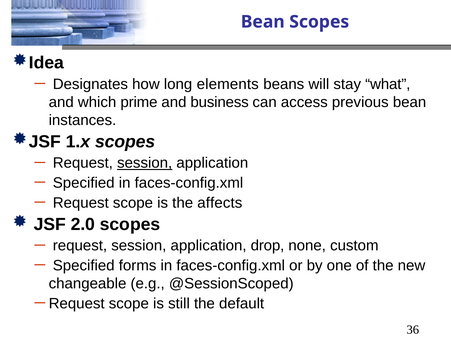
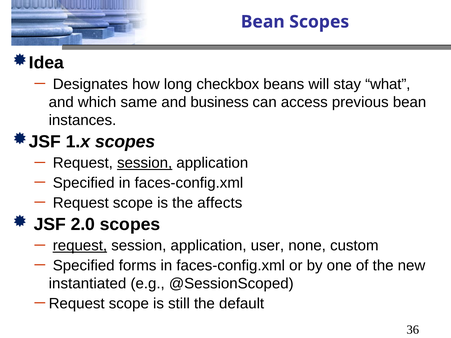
elements: elements -> checkbox (228, 84)
prime: prime -> same (139, 102)
request underline: none -> present (80, 246)
drop: drop -> user (267, 246)
changeable: changeable -> instantiated (87, 284)
